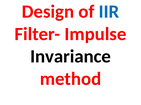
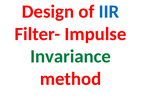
Invariance colour: black -> green (70, 57)
